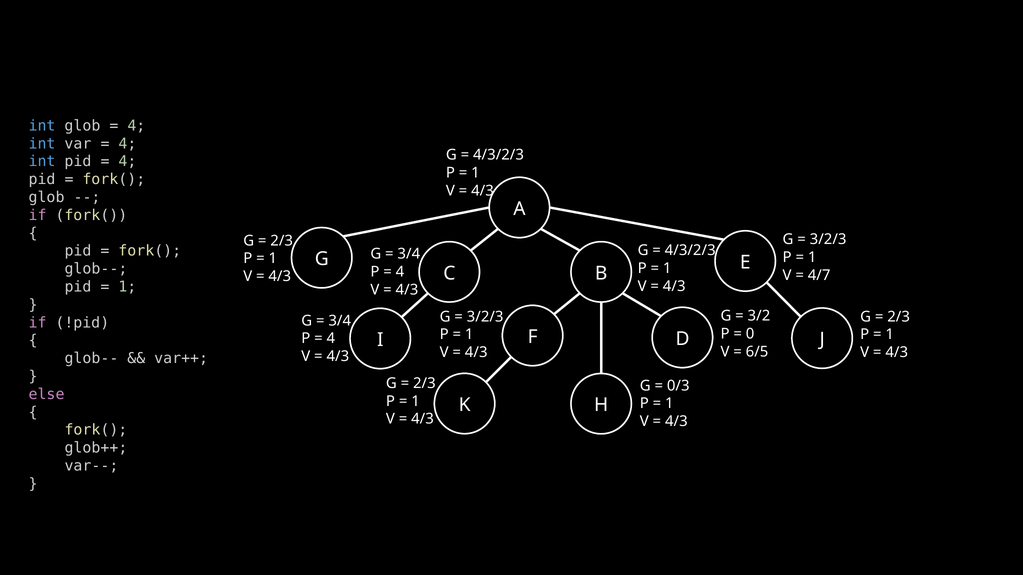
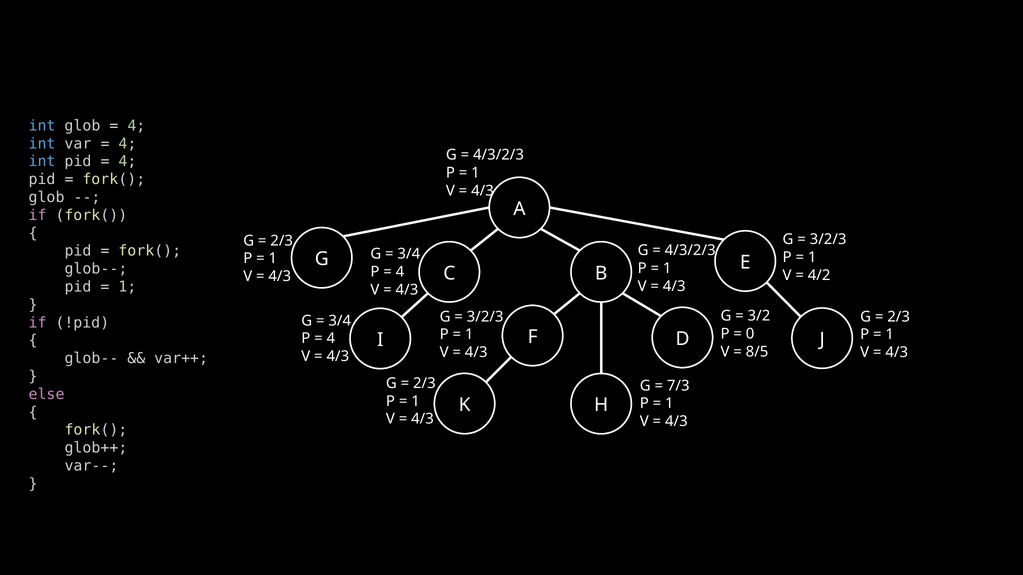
4/7: 4/7 -> 4/2 (819, 275)
6/5: 6/5 -> 8/5 (757, 352)
0/3: 0/3 -> 7/3 (678, 386)
